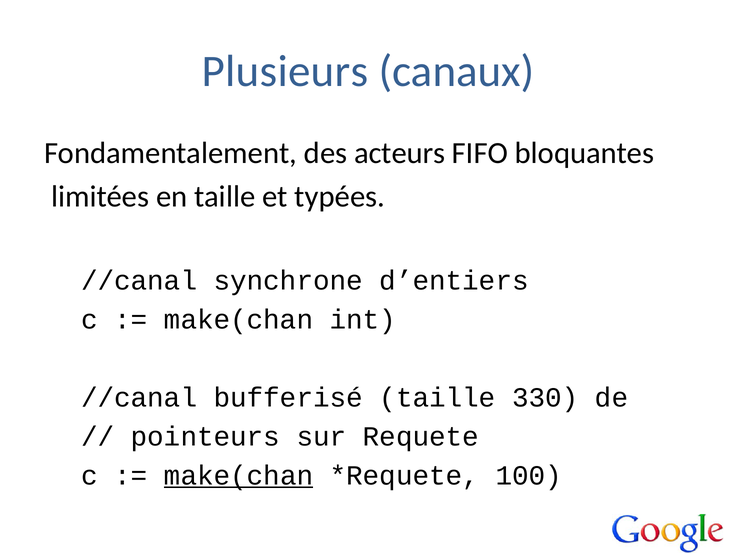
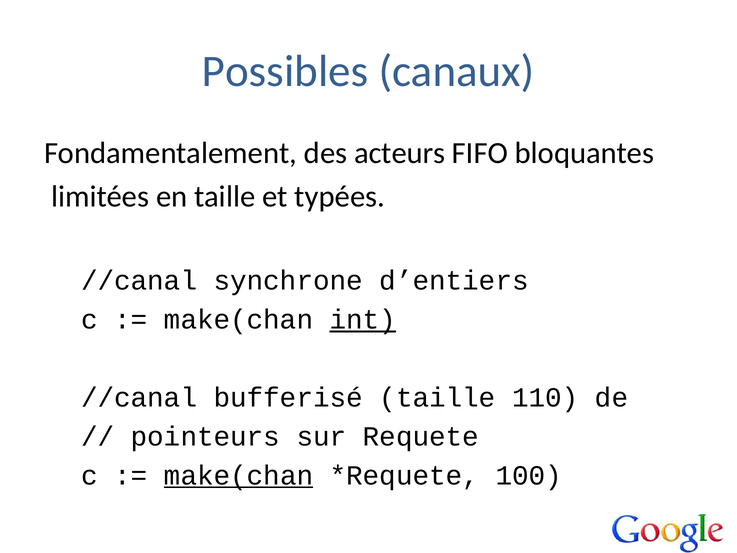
Plusieurs: Plusieurs -> Possibles (285, 71)
int underline: none -> present (363, 320)
330: 330 -> 110 (545, 397)
